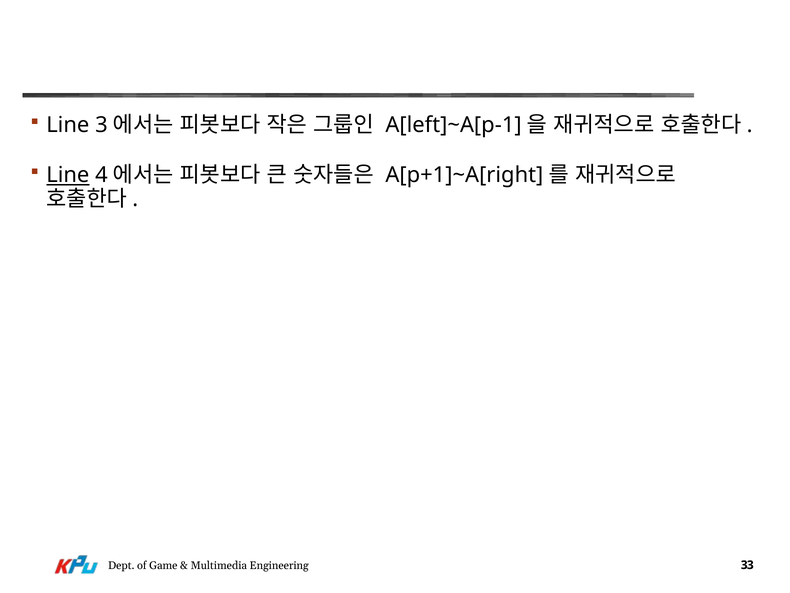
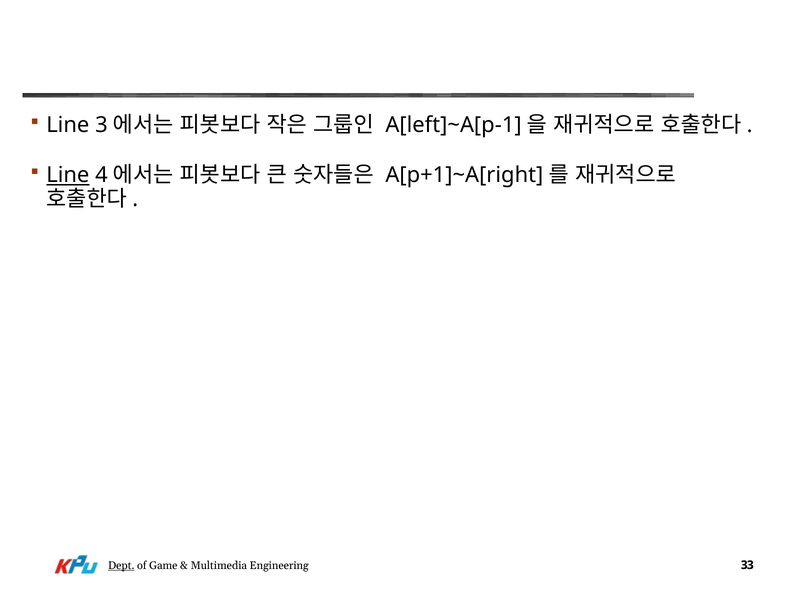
Dept underline: none -> present (121, 565)
